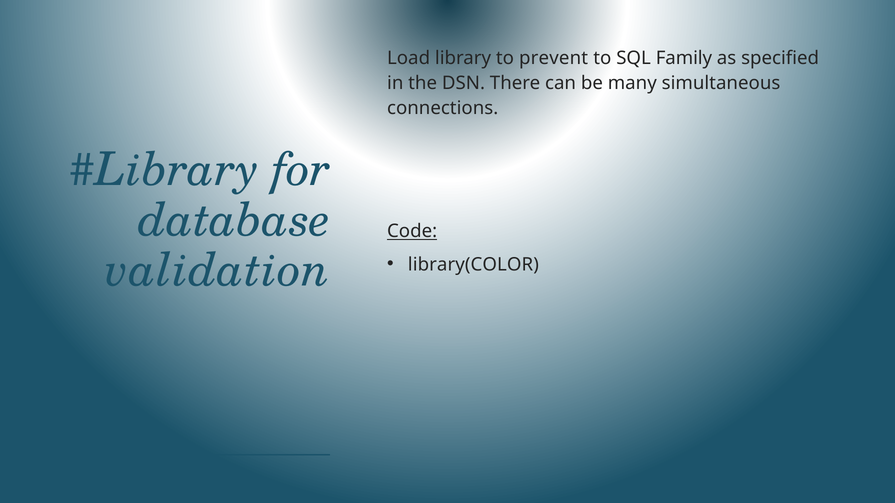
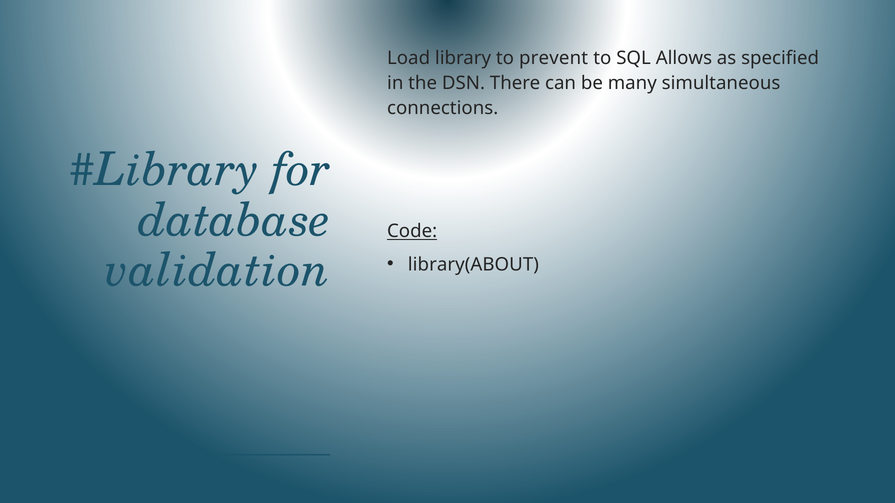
Family: Family -> Allows (684, 58)
library(COLOR: library(COLOR -> library(ABOUT (473, 265)
